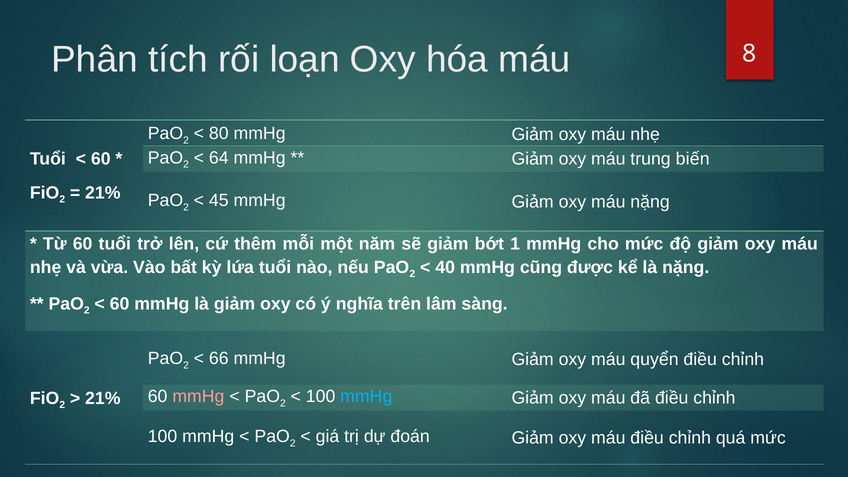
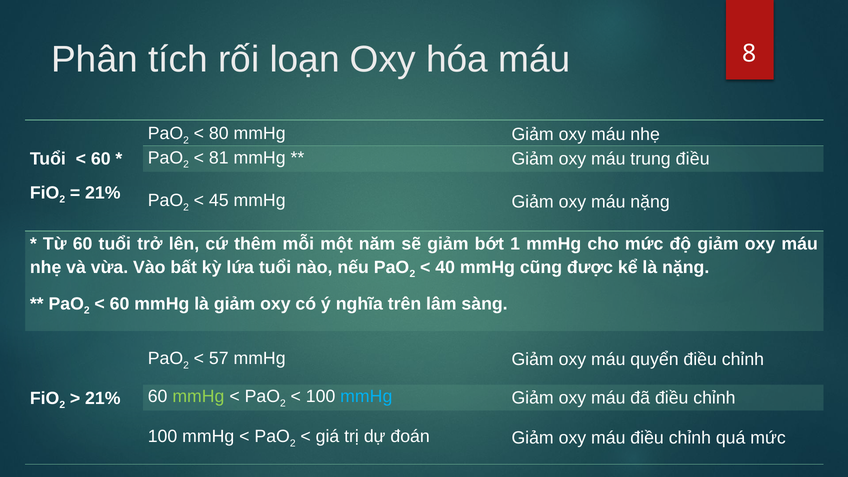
64: 64 -> 81 (219, 158)
trung biến: biến -> điều (693, 159)
66: 66 -> 57 (219, 358)
mmHg colour: pink -> light green (198, 396)
